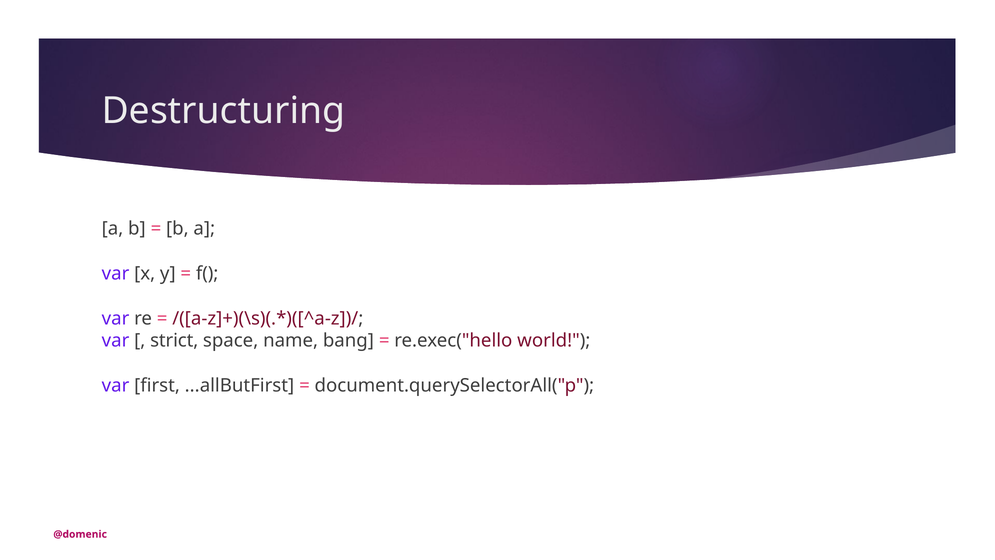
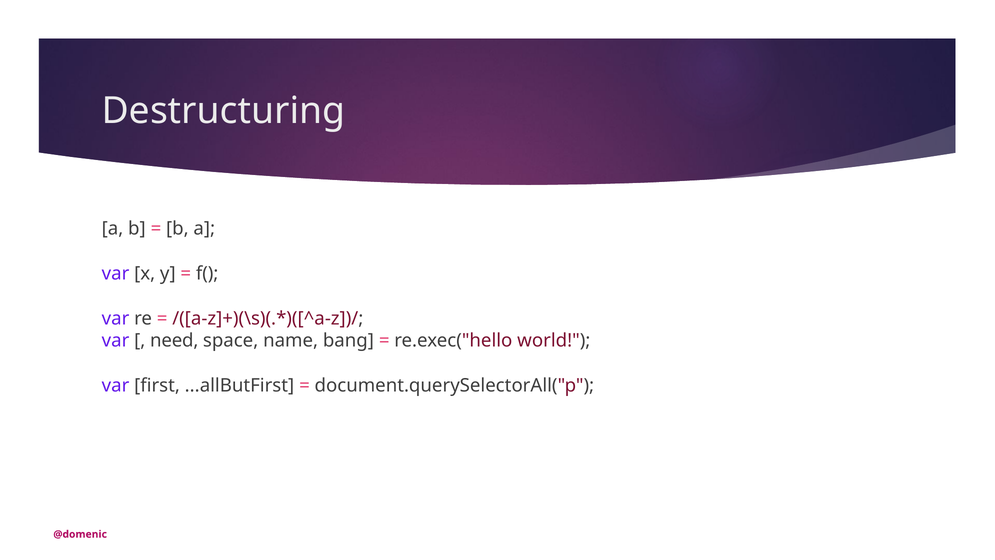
strict: strict -> need (174, 341)
